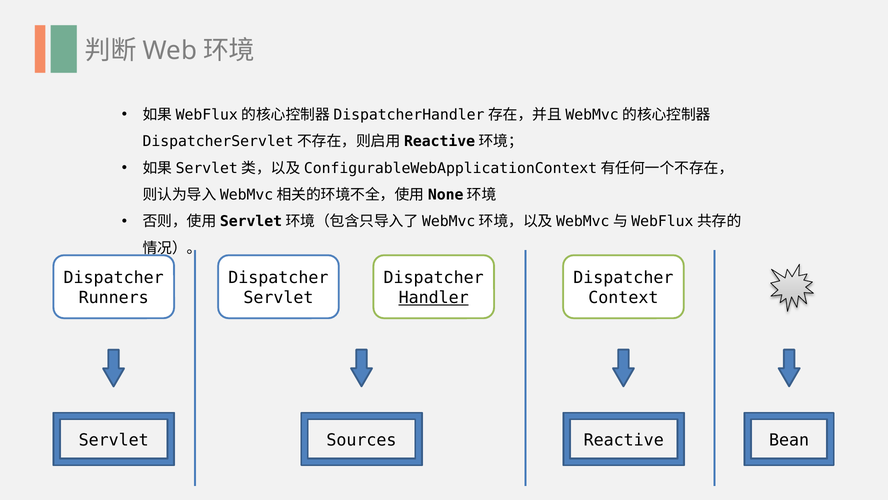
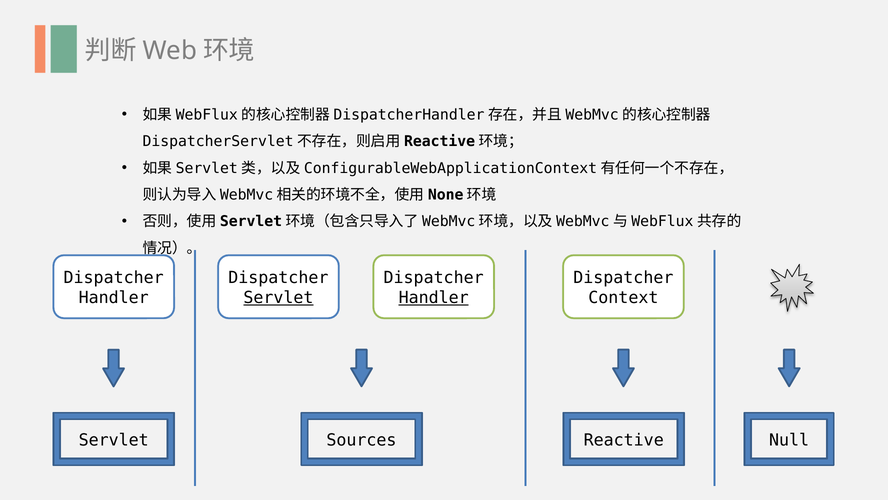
Runners: Runners -> Handler (114, 298)
Servlet underline: none -> present (278, 298)
Bean: Bean -> Null (789, 440)
